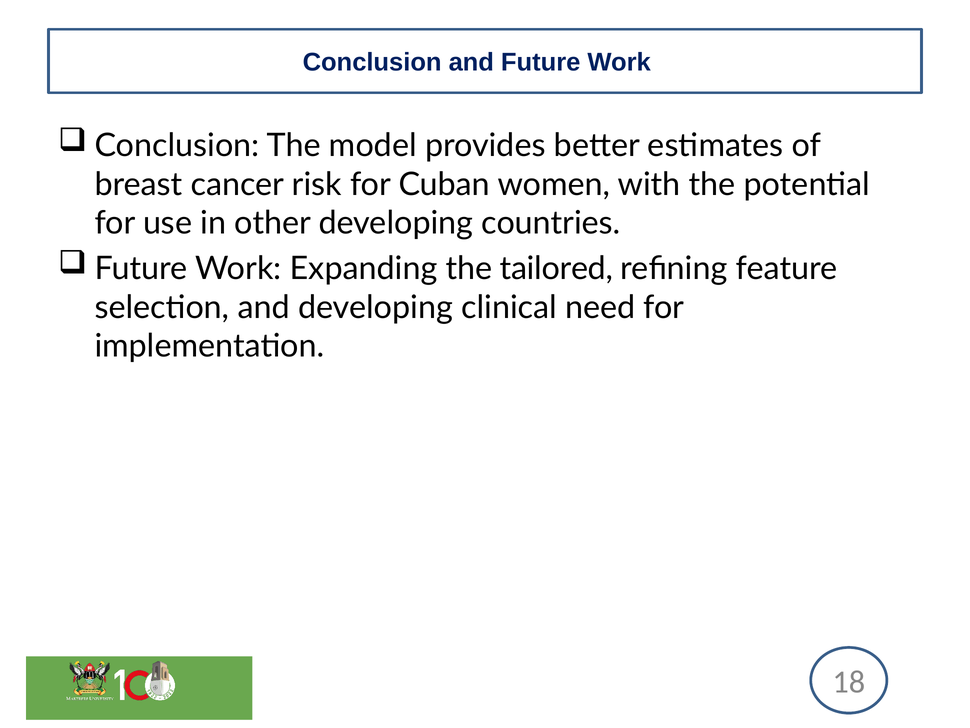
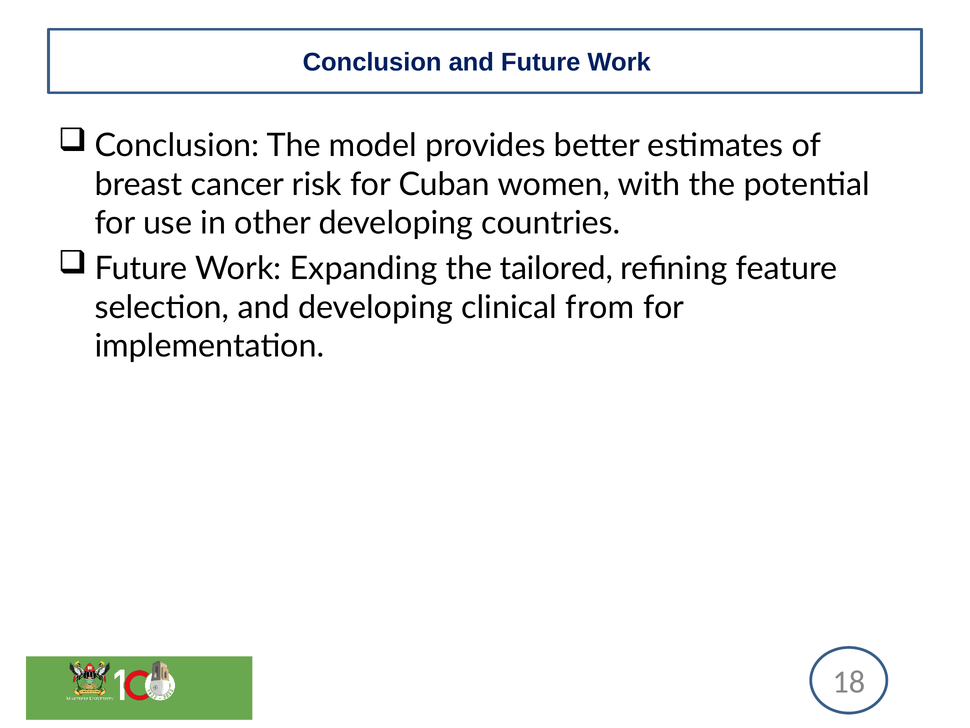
need: need -> from (600, 307)
